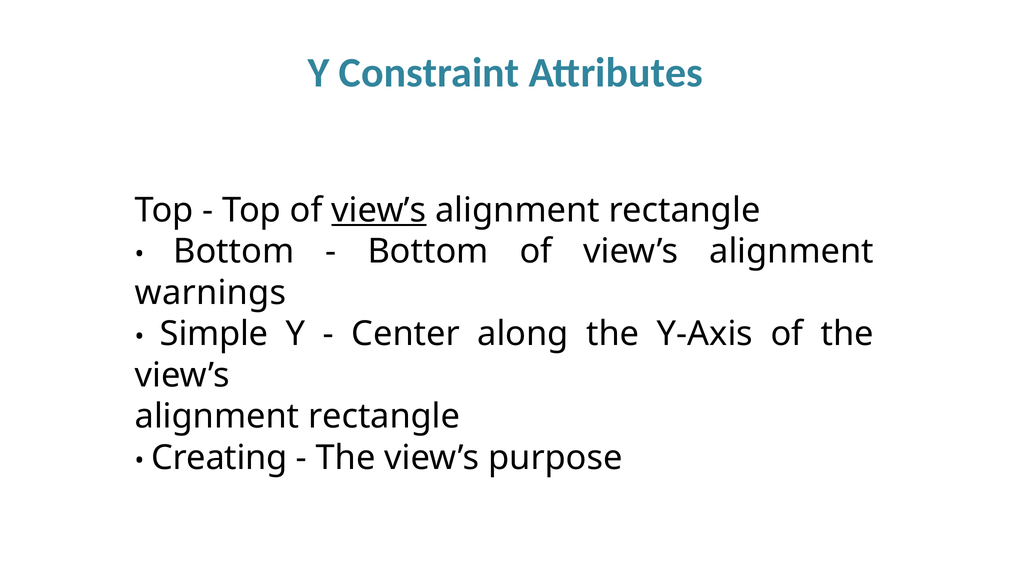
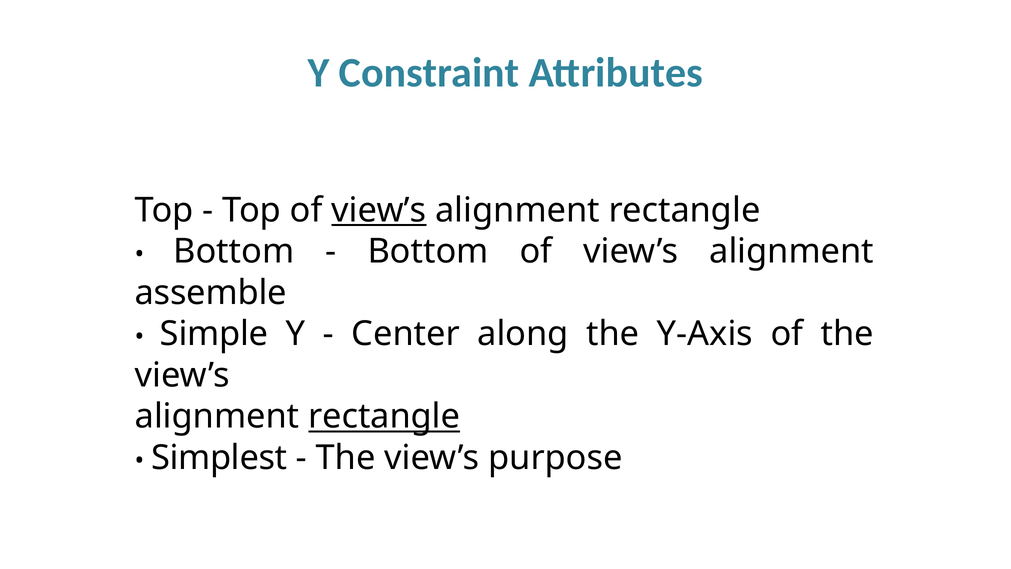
warnings: warnings -> assemble (211, 293)
rectangle underline: none -> present (384, 416)
Creating: Creating -> Simplest (219, 458)
